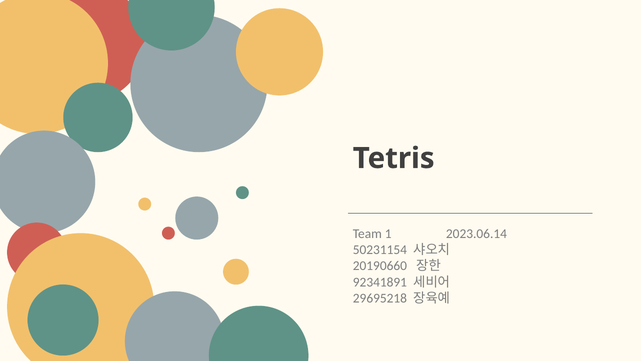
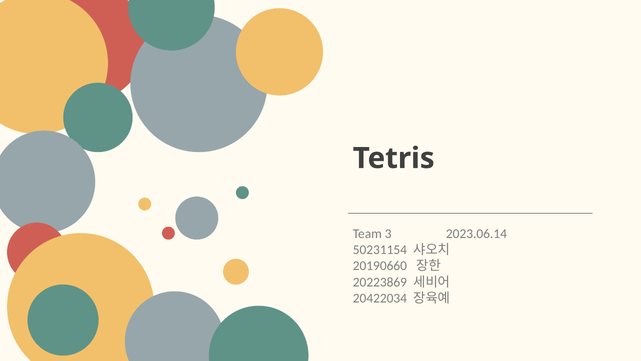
1: 1 -> 3 (388, 234)
92341891: 92341891 -> 20223869 (380, 282)
29695218: 29695218 -> 20422034 (380, 298)
